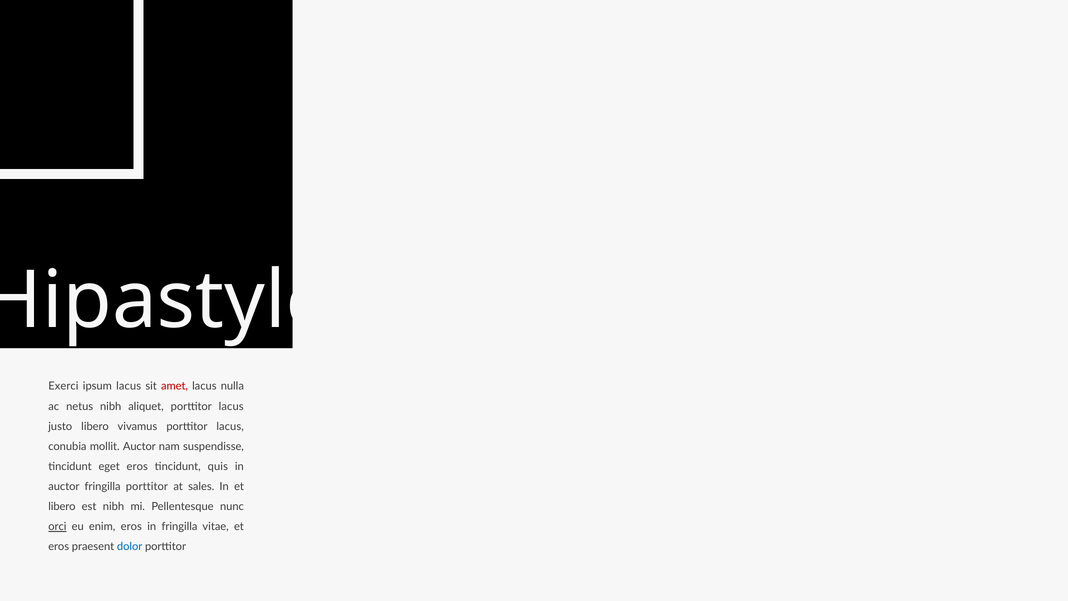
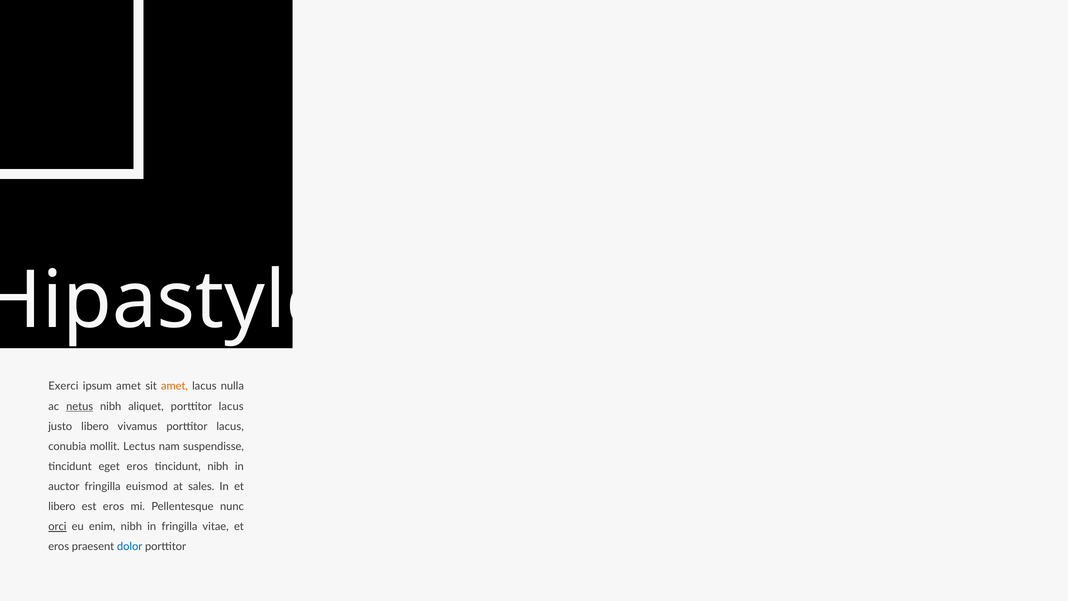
ipsum lacus: lacus -> amet (129, 386)
amet colour: red -> orange (175, 386)
netus underline: none -> present (80, 406)
mollit Auctor: Auctor -> Lectus (139, 446)
tincidunt quis: quis -> nibh (218, 466)
fringilla porttitor: porttitor -> euismod (147, 486)
est nibh: nibh -> eros (113, 506)
enim eros: eros -> nibh (131, 527)
